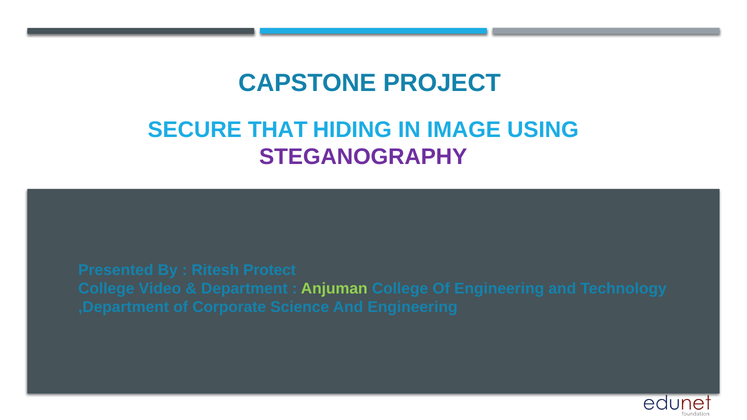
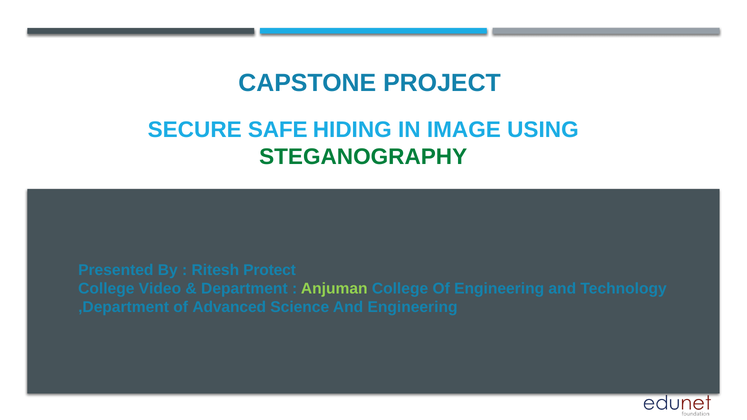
THAT: THAT -> SAFE (278, 130)
STEGANOGRAPHY colour: purple -> green (363, 157)
Corporate: Corporate -> Advanced (229, 307)
